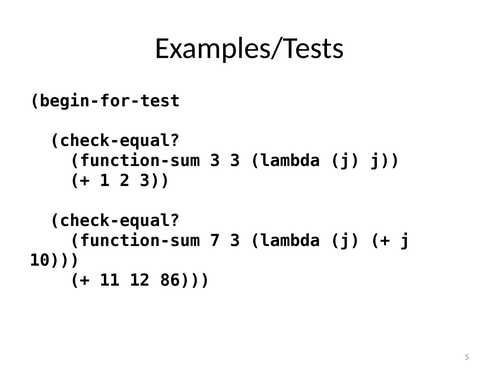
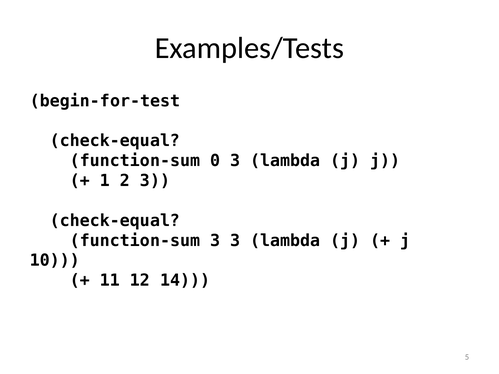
function-sum 3: 3 -> 0 (215, 161)
function-sum 7: 7 -> 3 (215, 241)
86: 86 -> 14 (185, 281)
